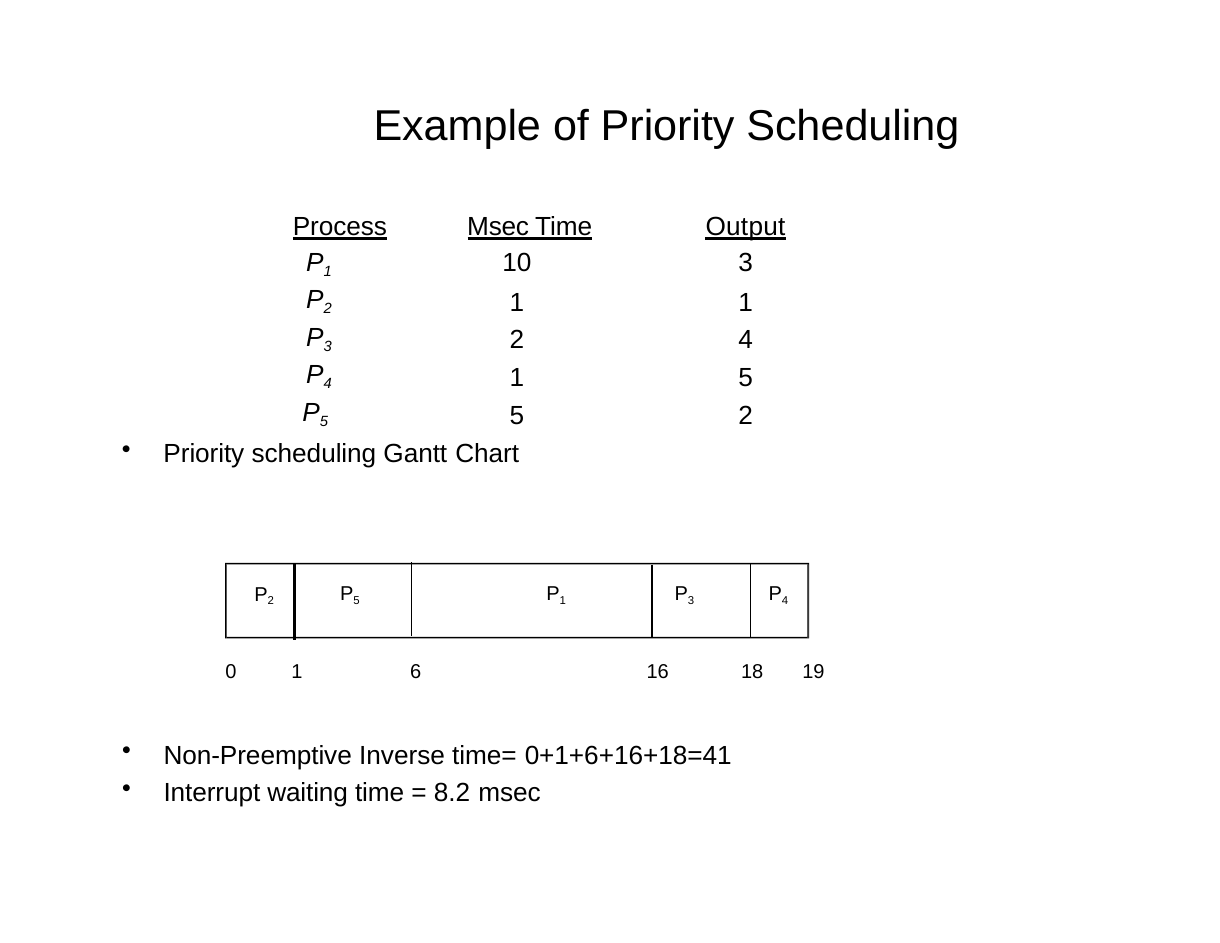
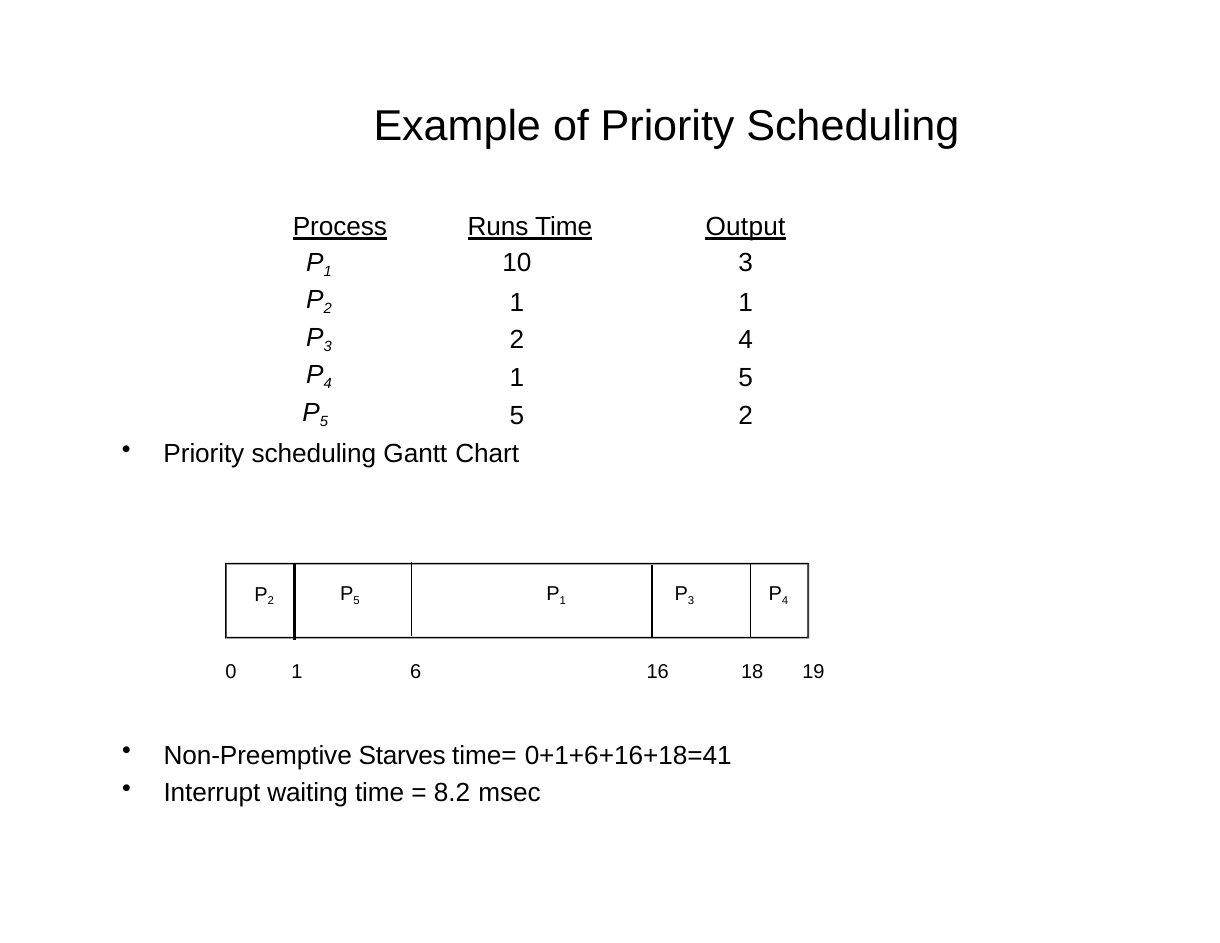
Process Msec: Msec -> Runs (498, 227)
Inverse: Inverse -> Starves (402, 755)
